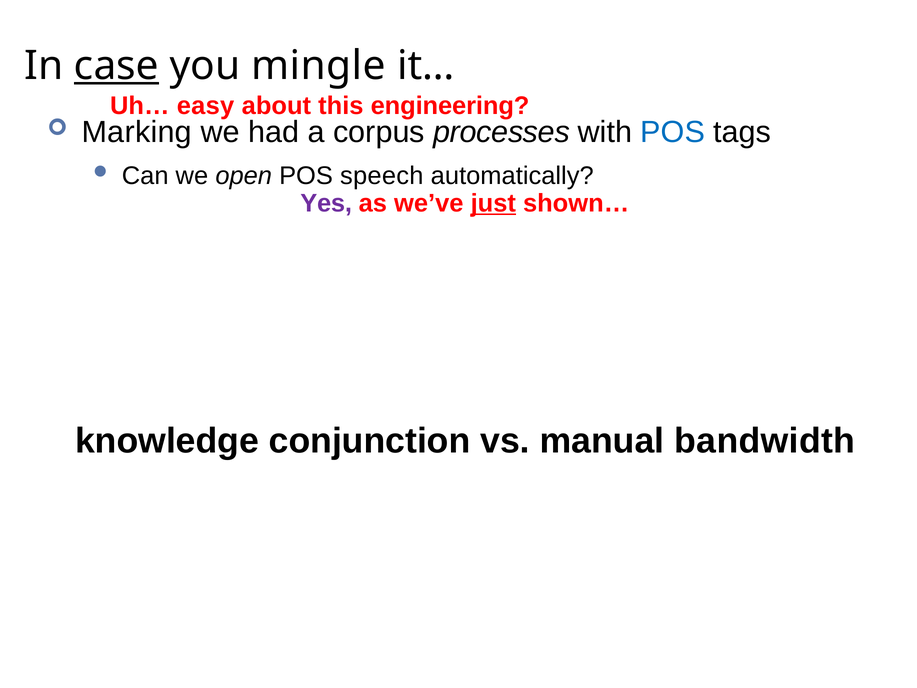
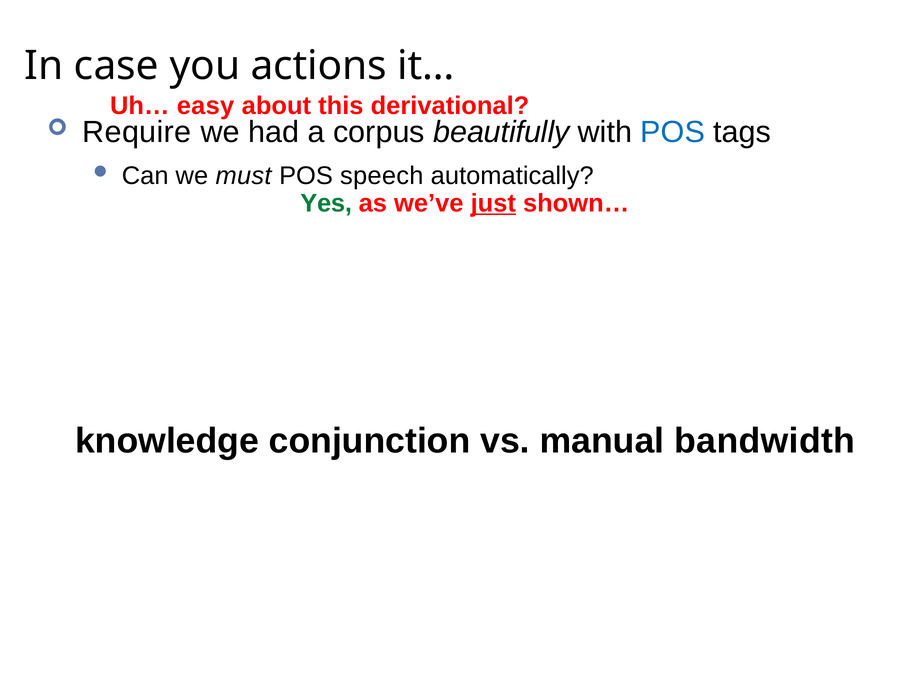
case underline: present -> none (116, 66)
mingle: mingle -> actions (319, 66)
engineering: engineering -> derivational (450, 106)
Marking: Marking -> Require (137, 132)
processes: processes -> beautifully (501, 132)
open: open -> must (244, 176)
Yes colour: purple -> green (326, 203)
